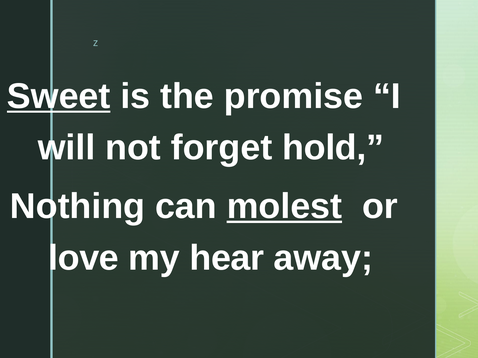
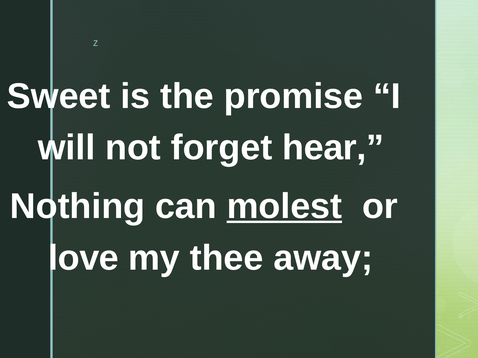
Sweet underline: present -> none (59, 96)
hold: hold -> hear (333, 148)
hear: hear -> thee (227, 258)
